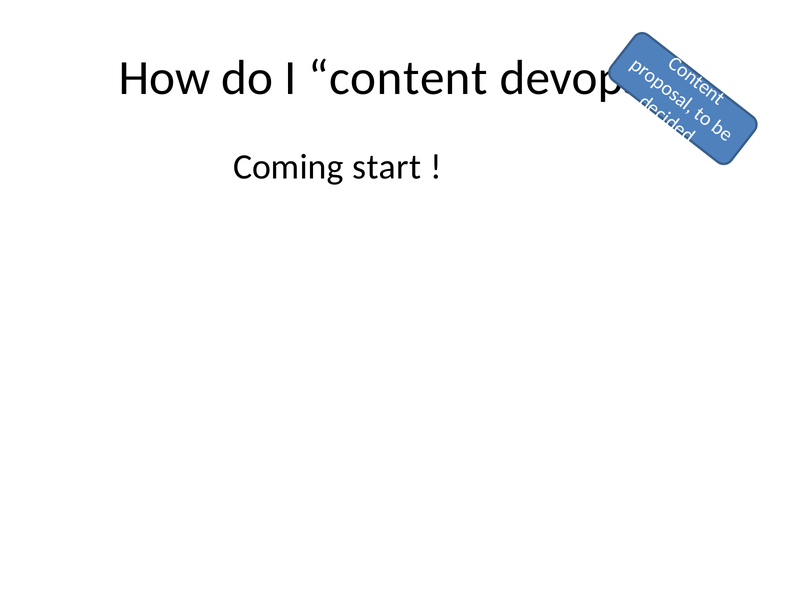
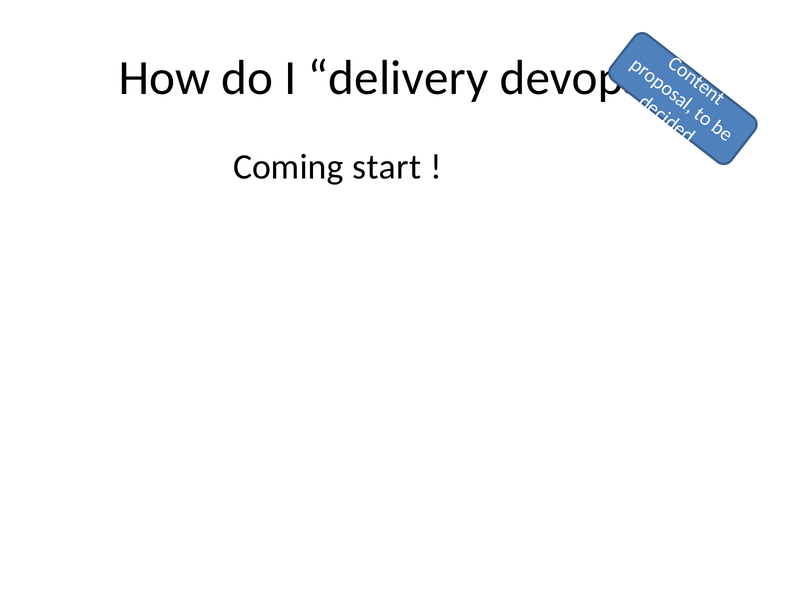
content: content -> delivery (398, 78)
